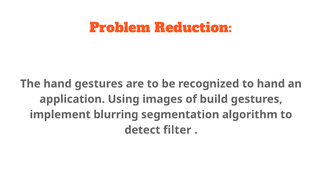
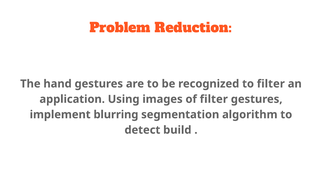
to hand: hand -> filter (271, 84)
of build: build -> filter (214, 99)
filter: filter -> build (177, 130)
